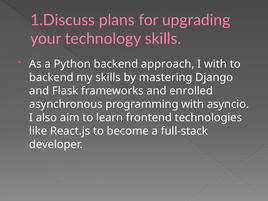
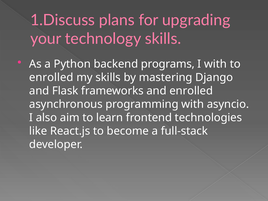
approach: approach -> programs (168, 64)
backend: backend -> enrolled (51, 77)
